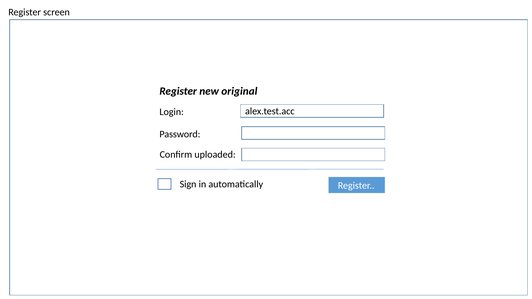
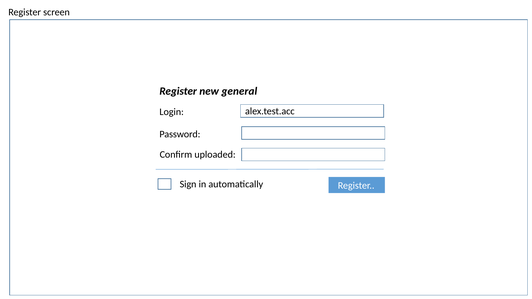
original: original -> general (239, 91)
